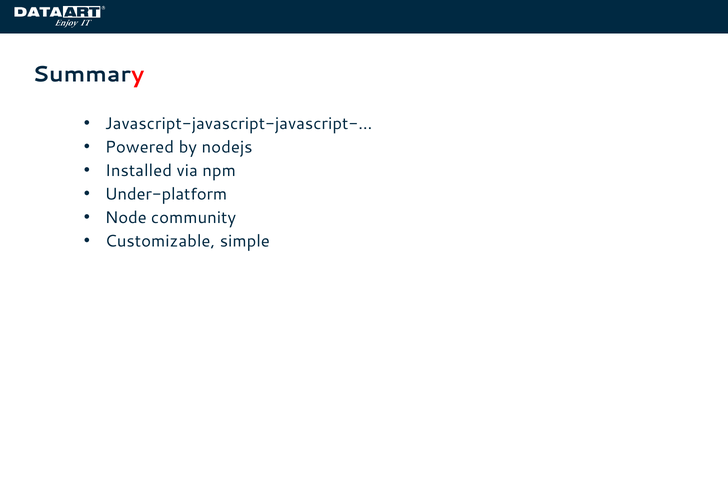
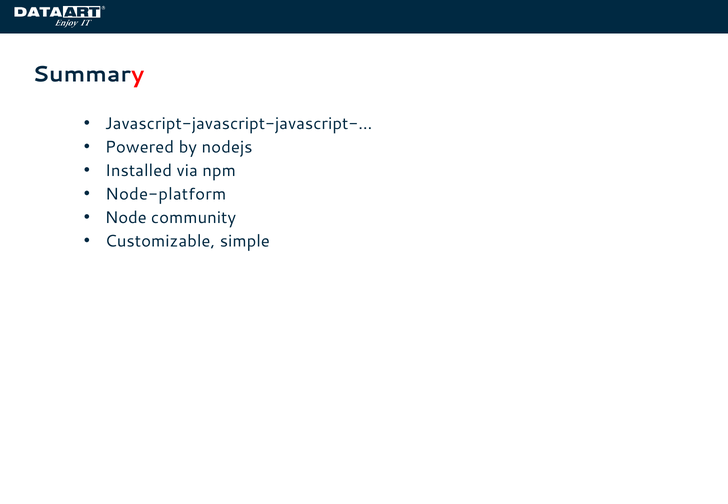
Under-platform: Under-platform -> Node-platform (166, 194)
